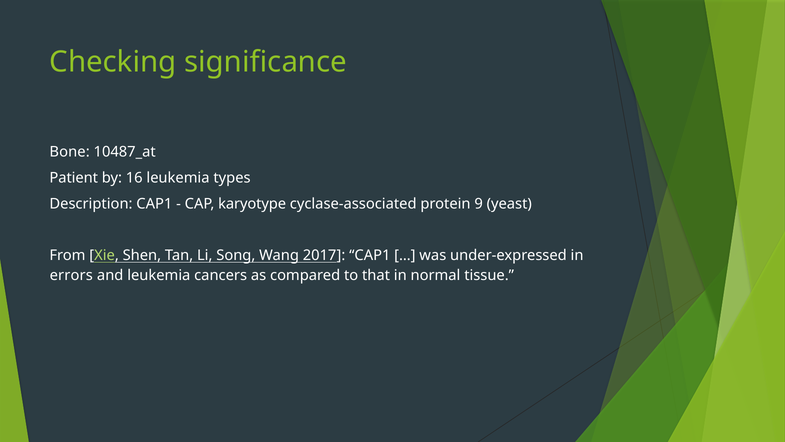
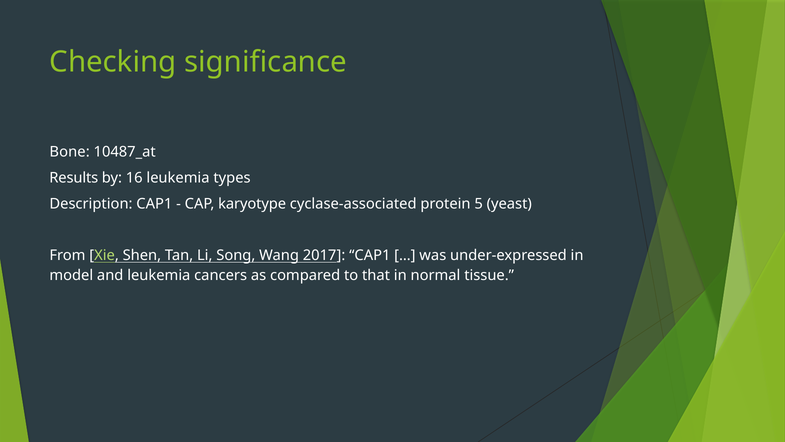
Patient: Patient -> Results (74, 178)
9: 9 -> 5 (479, 204)
errors: errors -> model (71, 275)
